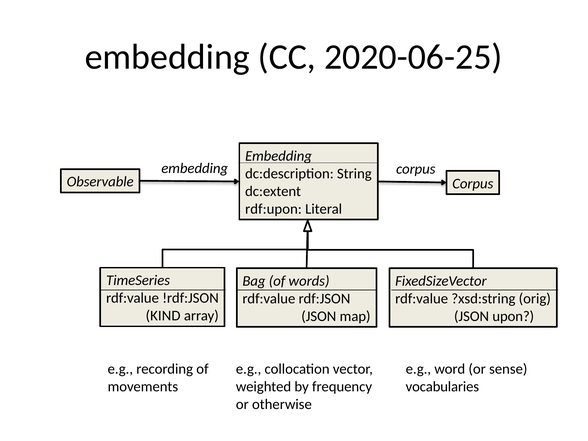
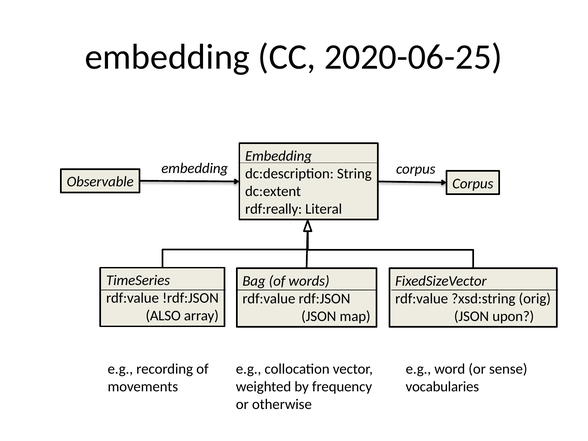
rdf:upon: rdf:upon -> rdf:really (274, 209)
KIND: KIND -> ALSO (163, 316)
